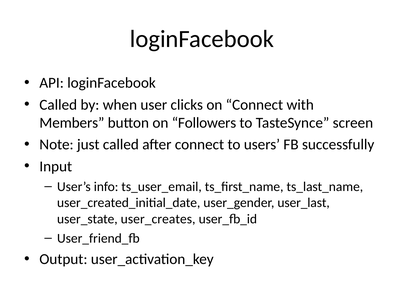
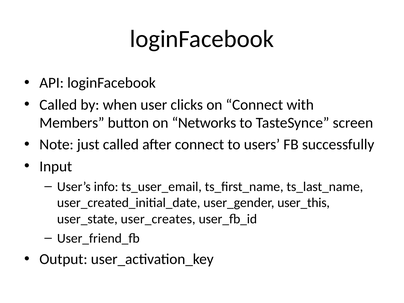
Followers: Followers -> Networks (204, 123)
user_last: user_last -> user_this (304, 203)
